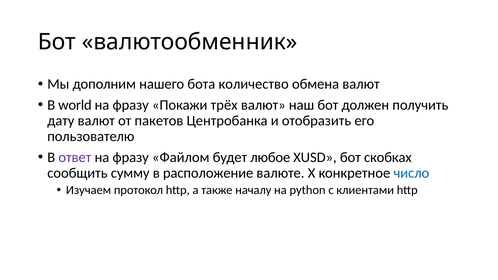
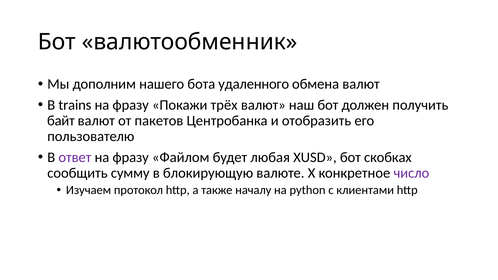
количество: количество -> удаленного (254, 84)
world: world -> trains (75, 105)
дату: дату -> байт (61, 121)
любое: любое -> любая (270, 157)
расположение: расположение -> блокирующую (208, 173)
число colour: blue -> purple (411, 173)
